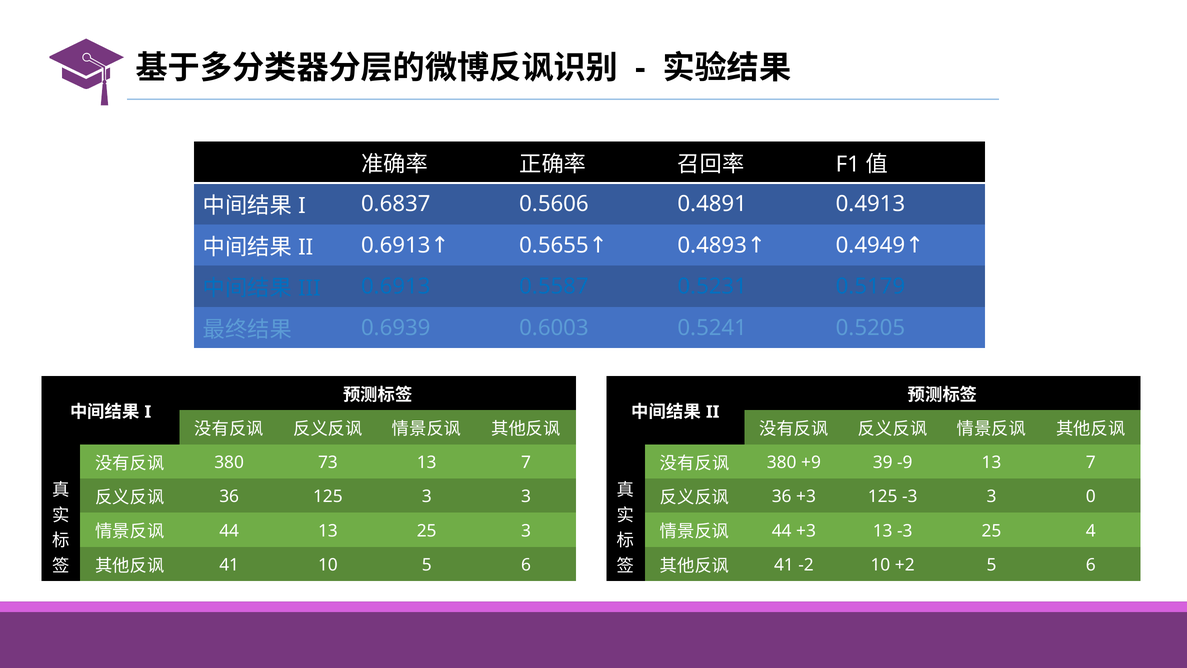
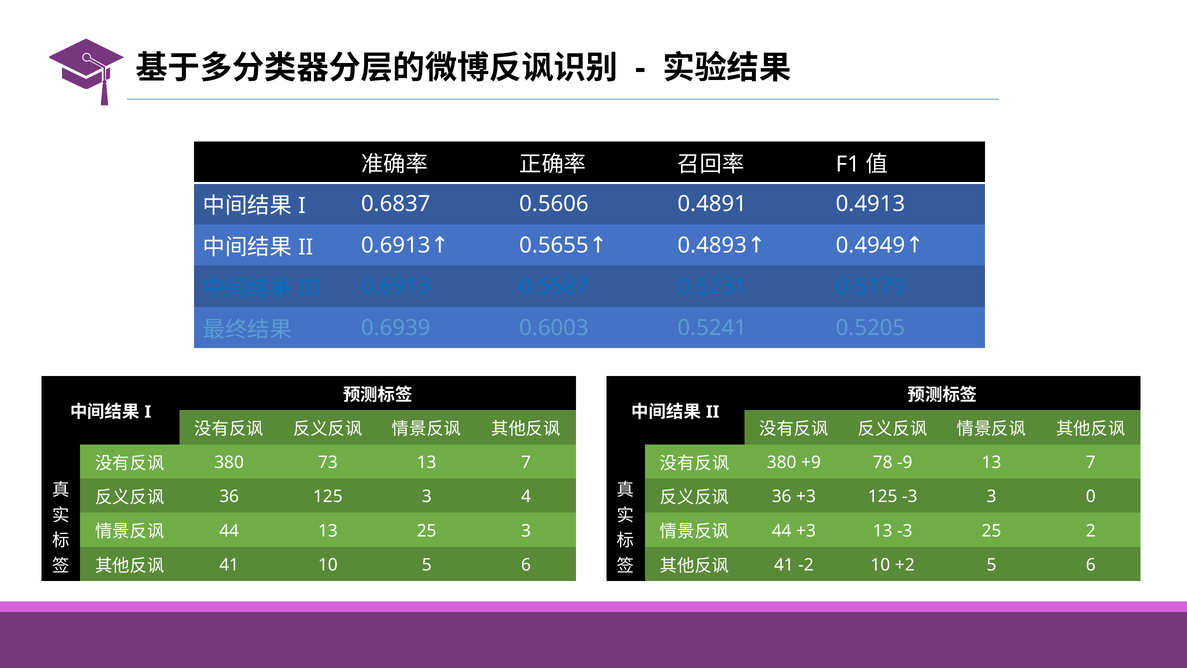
39: 39 -> 78 (883, 462)
3 3: 3 -> 4 (526, 496)
4: 4 -> 2 (1091, 531)
